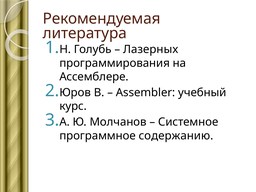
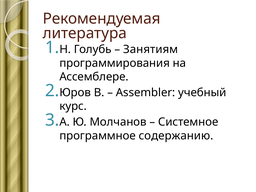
Лазерных: Лазерных -> Занятиям (151, 49)
